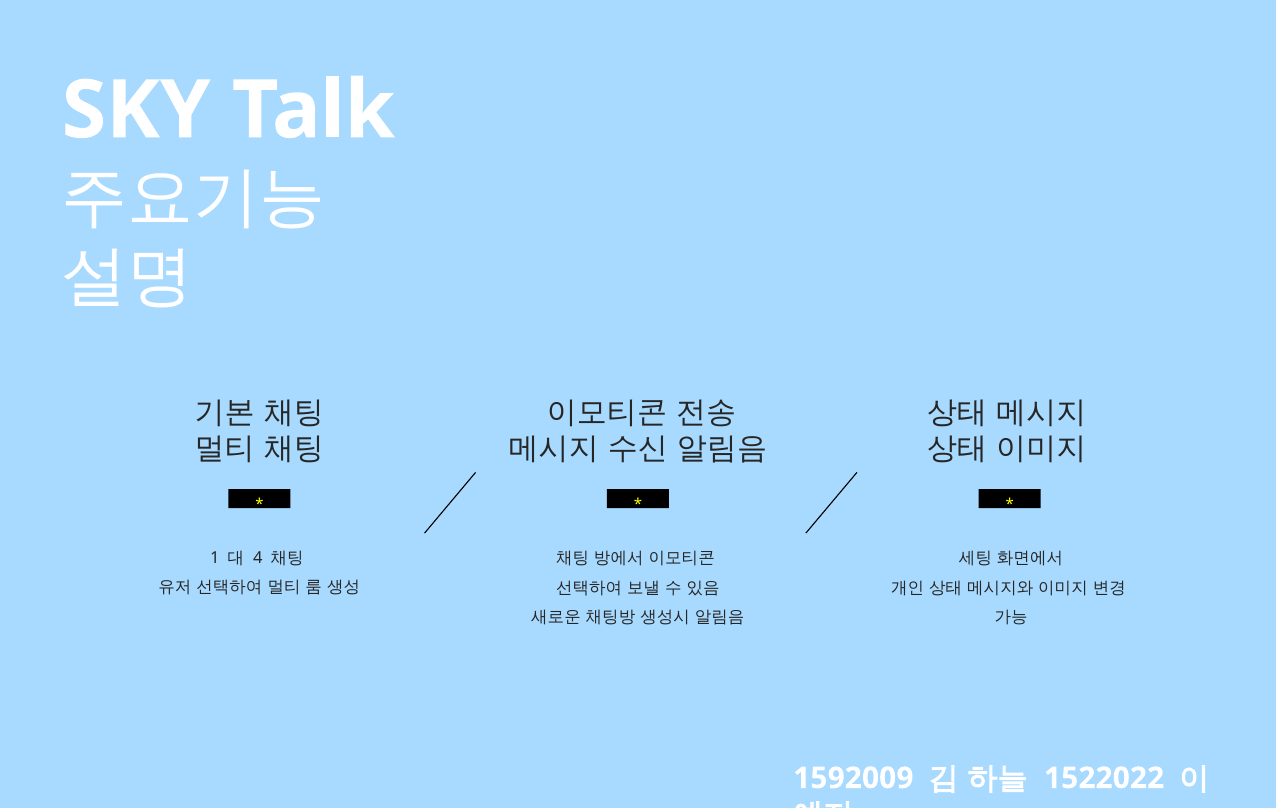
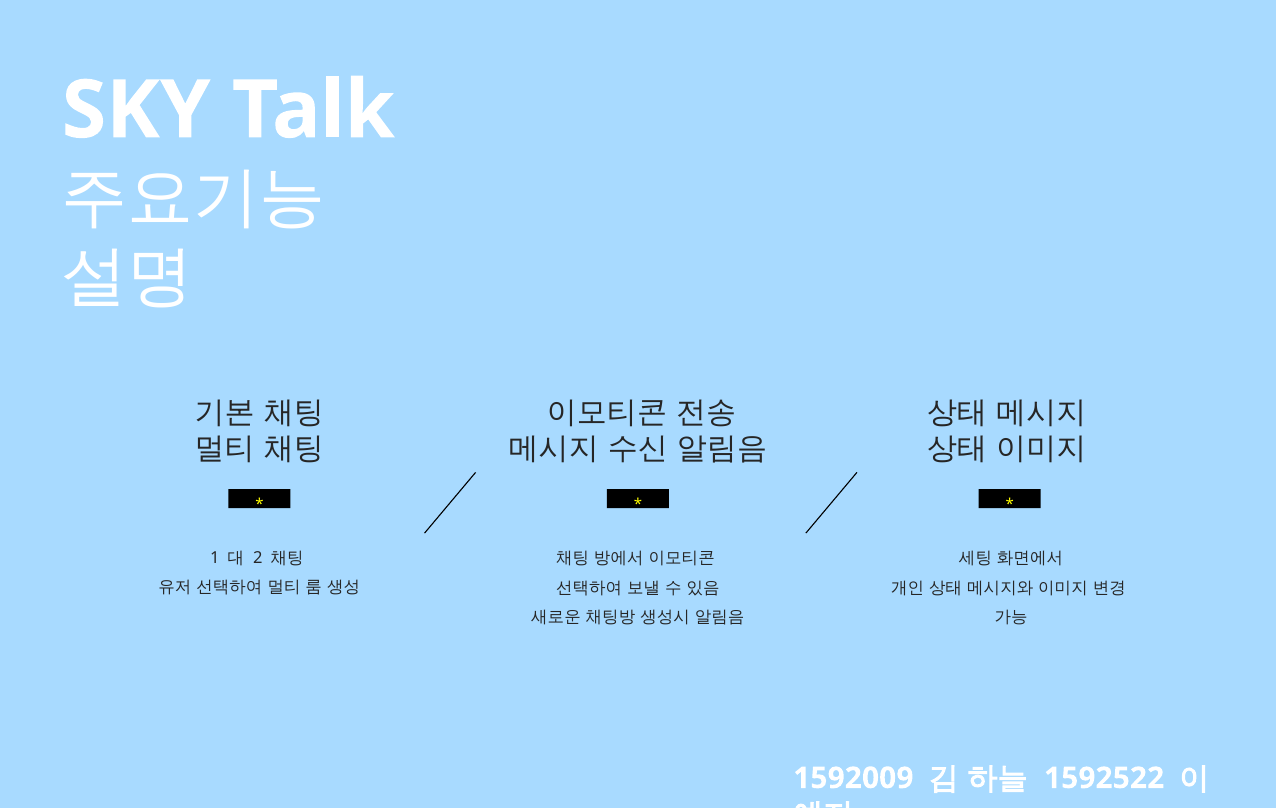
4: 4 -> 2 (258, 558)
1522022: 1522022 -> 1592522 (1104, 778)
